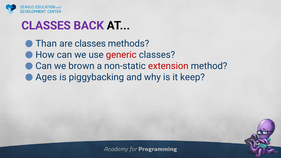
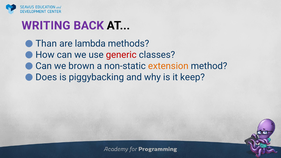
CLASSES: CLASSES -> WRITING (46, 26)
are classes: classes -> lambda (90, 44)
extension colour: red -> orange (168, 66)
Ages: Ages -> Does (46, 77)
